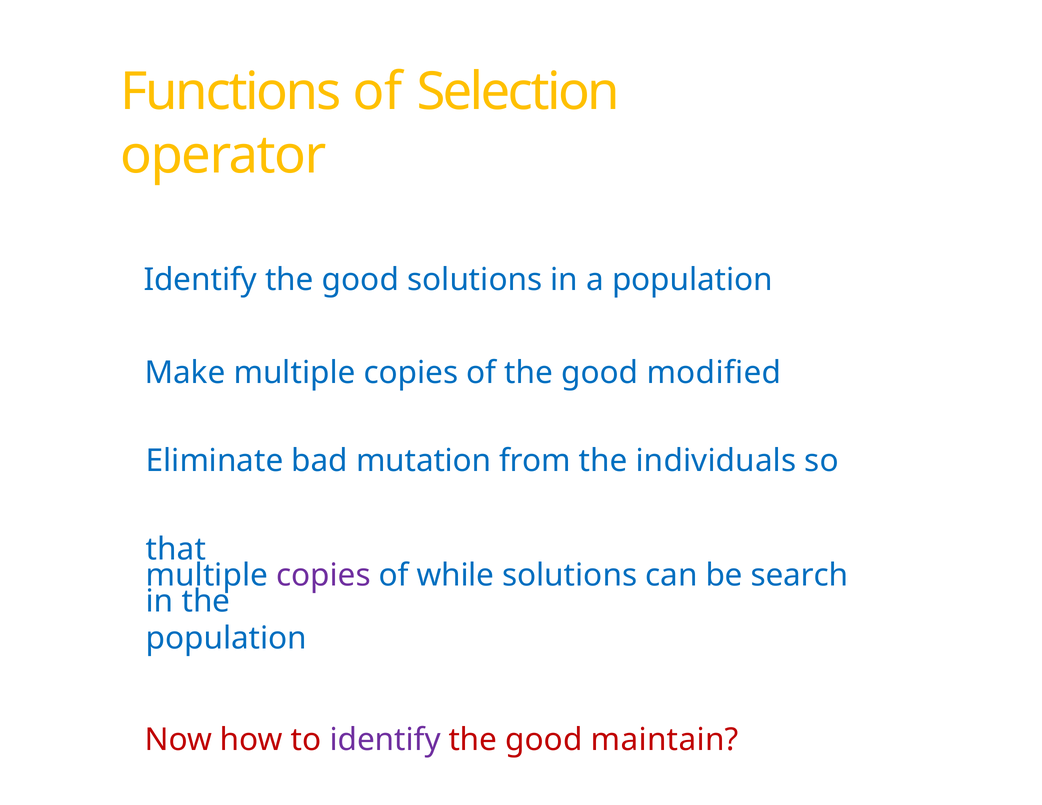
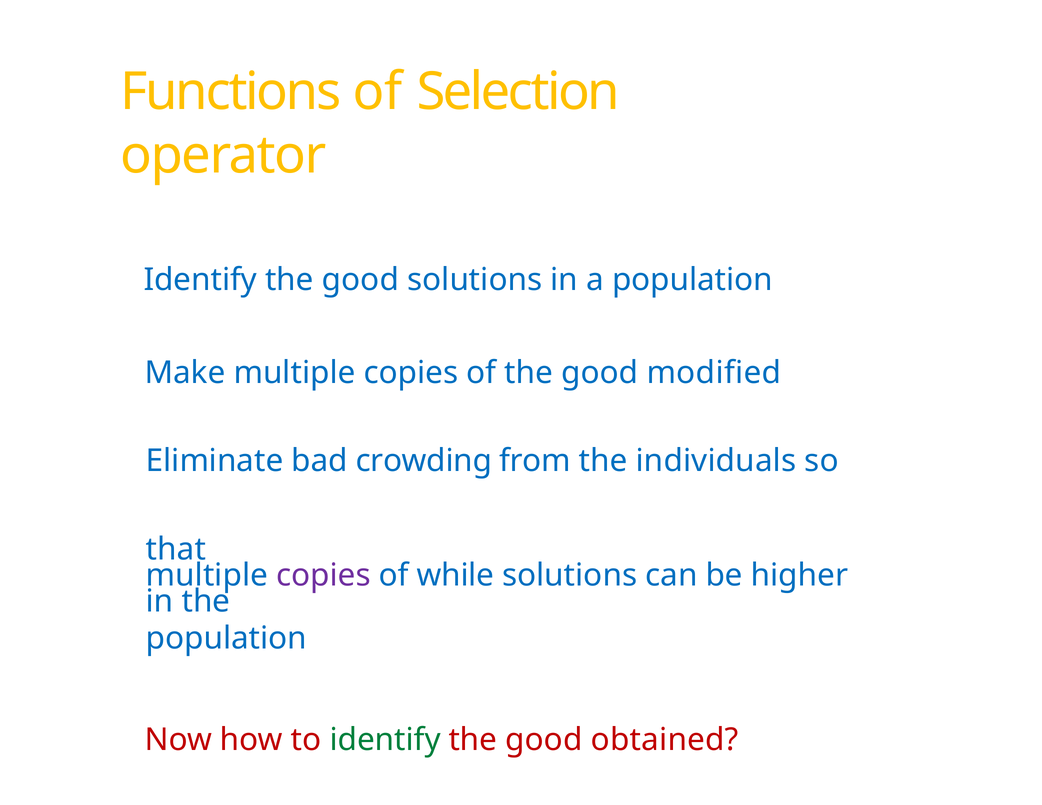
mutation: mutation -> crowding (424, 461)
search: search -> higher (800, 575)
identify colour: purple -> green (385, 740)
maintain: maintain -> obtained (665, 740)
